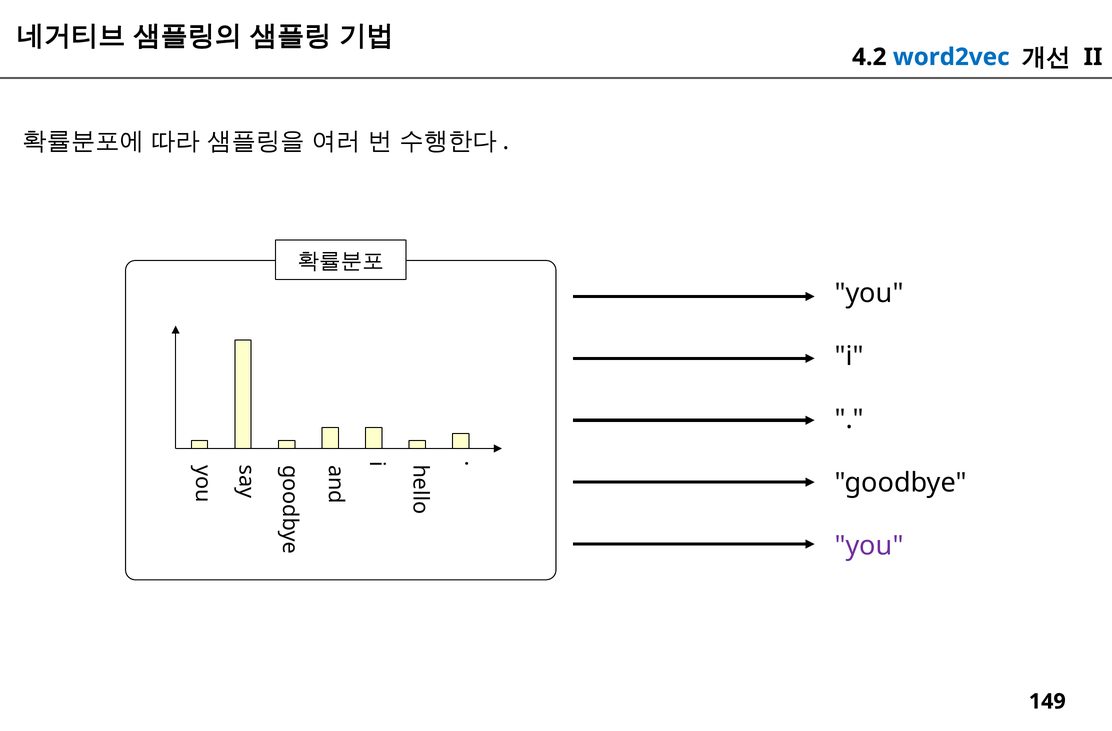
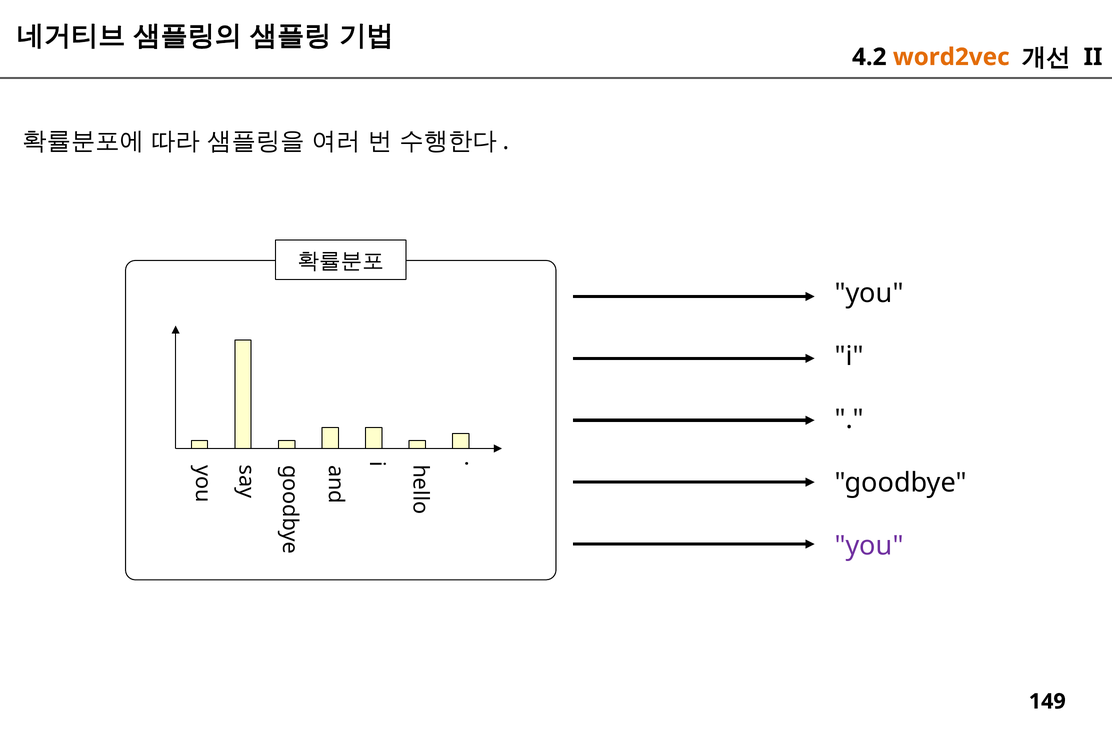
word2vec colour: blue -> orange (951, 57)
